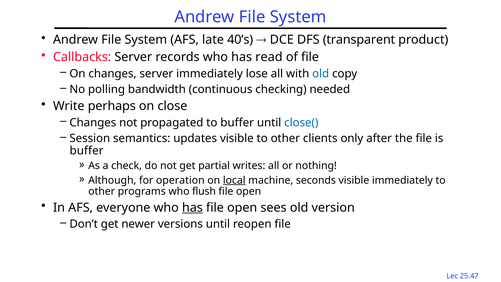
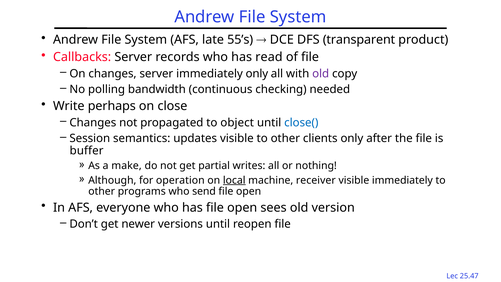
40’s: 40’s -> 55’s (240, 40)
immediately lose: lose -> only (257, 74)
old colour: blue -> purple (321, 74)
to buffer: buffer -> object (237, 122)
check: check -> make (127, 166)
seconds: seconds -> receiver (316, 180)
flush: flush -> send (204, 191)
has underline: present -> none (192, 208)
